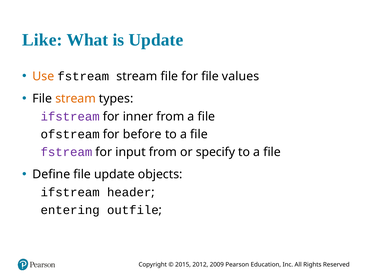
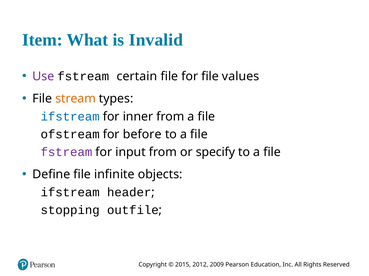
Like: Like -> Item (42, 40)
is Update: Update -> Invalid (156, 40)
Use colour: orange -> purple (43, 77)
fstream stream: stream -> certain (137, 77)
ifstream colour: purple -> blue (70, 117)
file update: update -> infinite (114, 175)
entering: entering -> stopping (70, 211)
